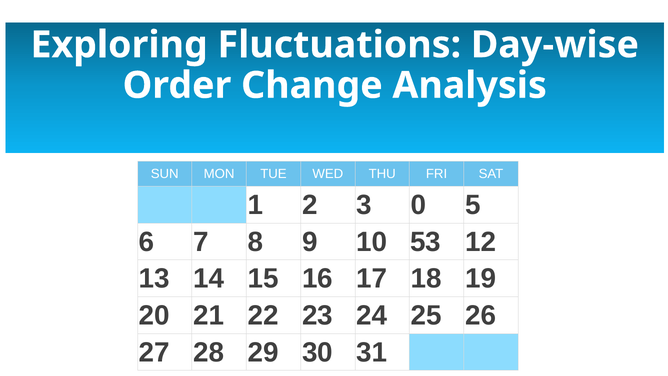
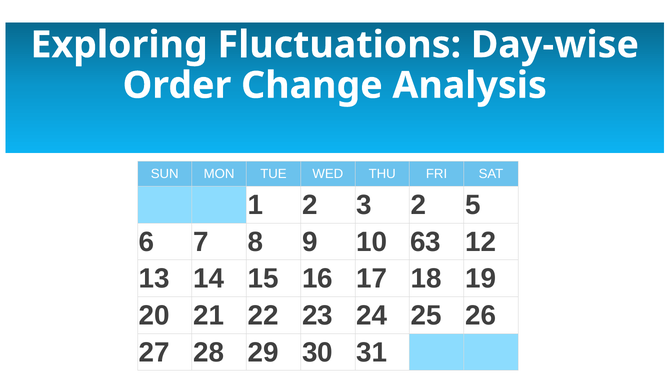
3 0: 0 -> 2 (419, 205)
53: 53 -> 63 (426, 242)
